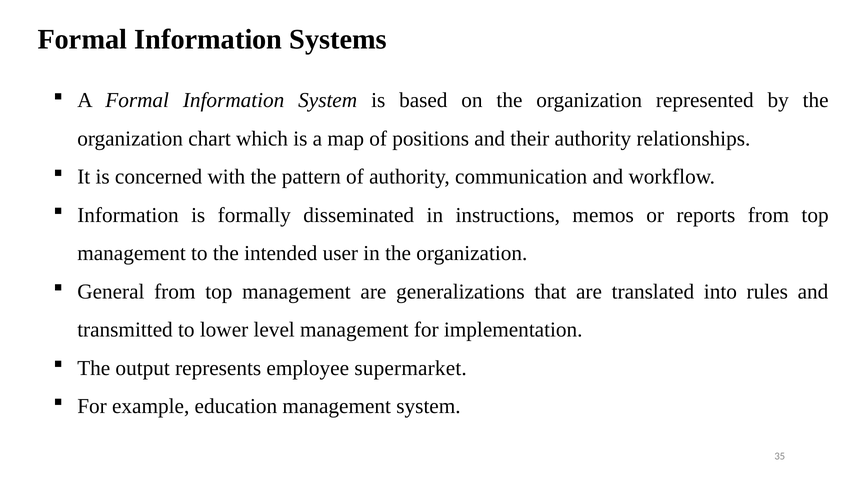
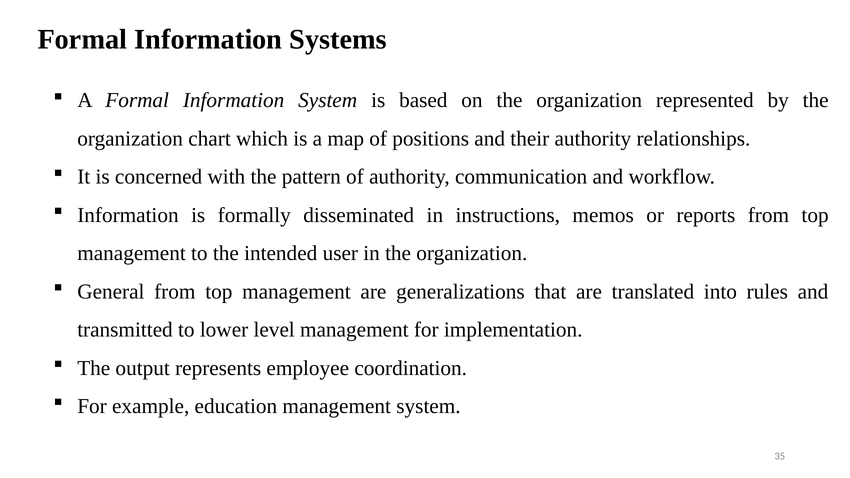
supermarket: supermarket -> coordination (411, 368)
